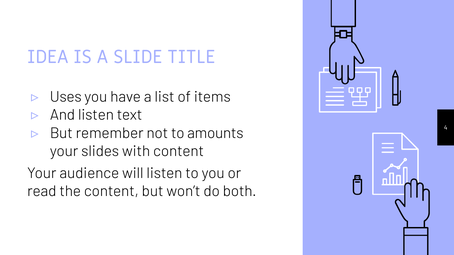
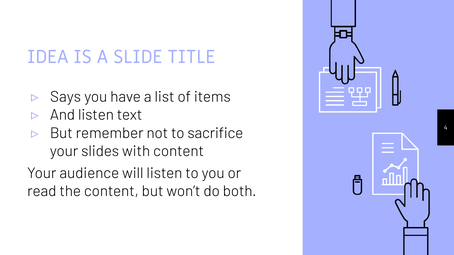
Uses: Uses -> Says (66, 97)
amounts: amounts -> sacrifice (215, 133)
